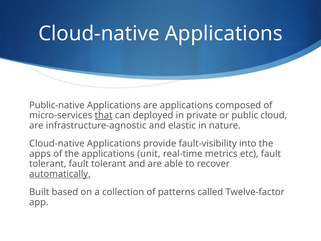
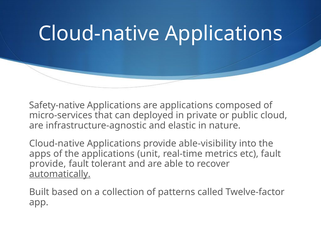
Public-native: Public-native -> Safety-native (57, 105)
that underline: present -> none (104, 115)
fault-visibility: fault-visibility -> able-visibility (208, 143)
tolerant: tolerant -> provide (48, 164)
